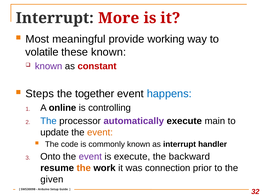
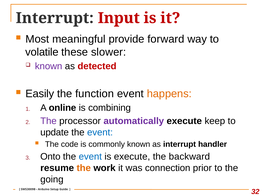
More: More -> Input (119, 18)
working: working -> forward (166, 39)
these known: known -> slower (109, 52)
constant: constant -> detected (97, 66)
Steps: Steps -> Easily (40, 94)
together: together -> function (95, 94)
happens colour: blue -> orange (169, 94)
controlling: controlling -> combining (110, 108)
The colour: blue -> purple (48, 121)
main: main -> keep (215, 121)
event colour: orange -> blue (100, 133)
event colour: purple -> blue (90, 157)
given: given -> going (52, 180)
